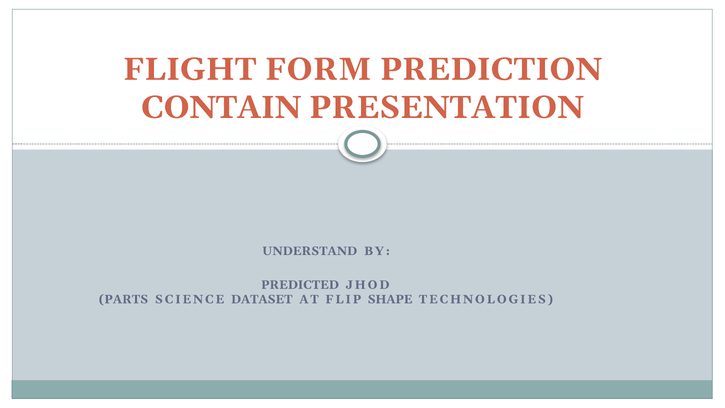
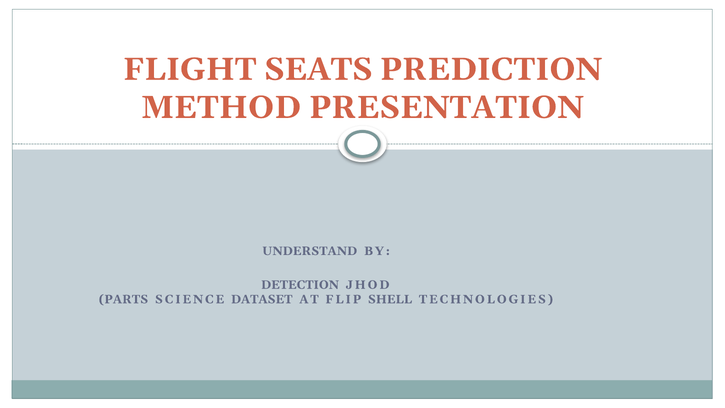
FORM: FORM -> SEATS (318, 69)
CONTAIN: CONTAIN -> METHOD (221, 107)
PREDICTED: PREDICTED -> DETECTION (300, 285)
SHAPE: SHAPE -> SHELL (390, 299)
